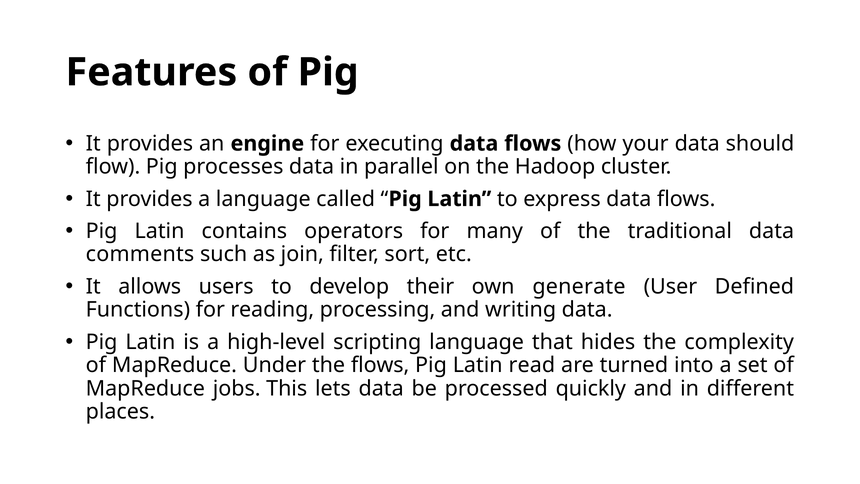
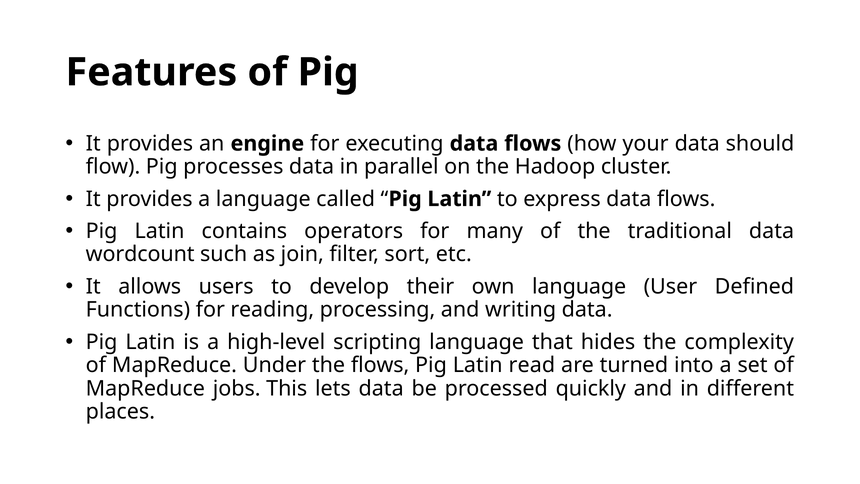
comments: comments -> wordcount (140, 254)
own generate: generate -> language (579, 286)
